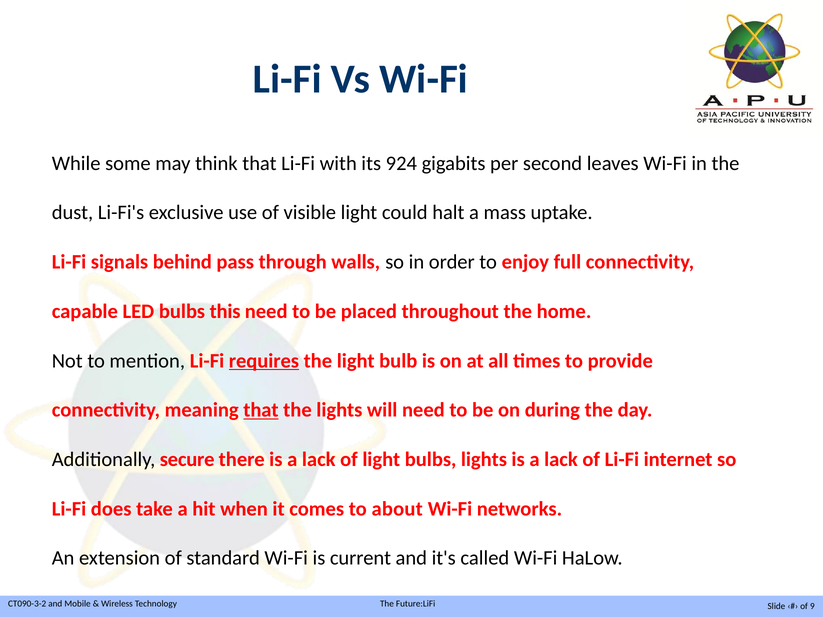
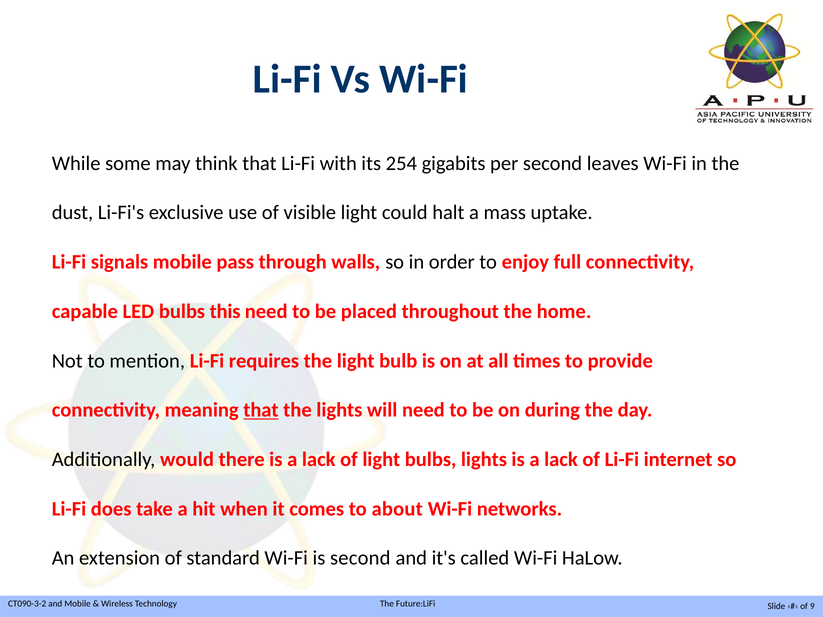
924: 924 -> 254 (401, 163)
signals behind: behind -> mobile (182, 262)
requires underline: present -> none (264, 361)
secure: secure -> would (187, 460)
is current: current -> second (360, 558)
